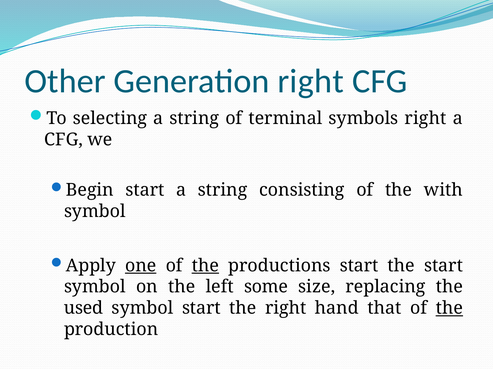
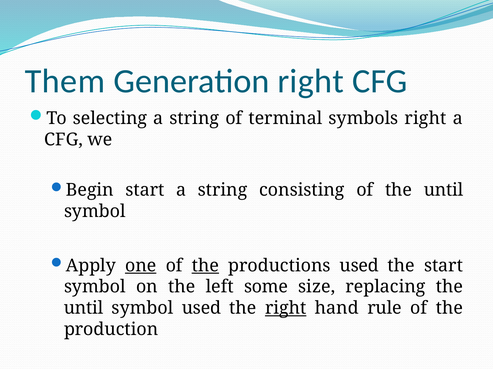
Other: Other -> Them (65, 81)
of the with: with -> until (444, 190)
productions start: start -> used (359, 266)
used: used -> until (84, 309)
symbol start: start -> used (201, 309)
right underline: none -> present (286, 309)
that: that -> rule (385, 309)
the underline: present -> none (449, 309)
